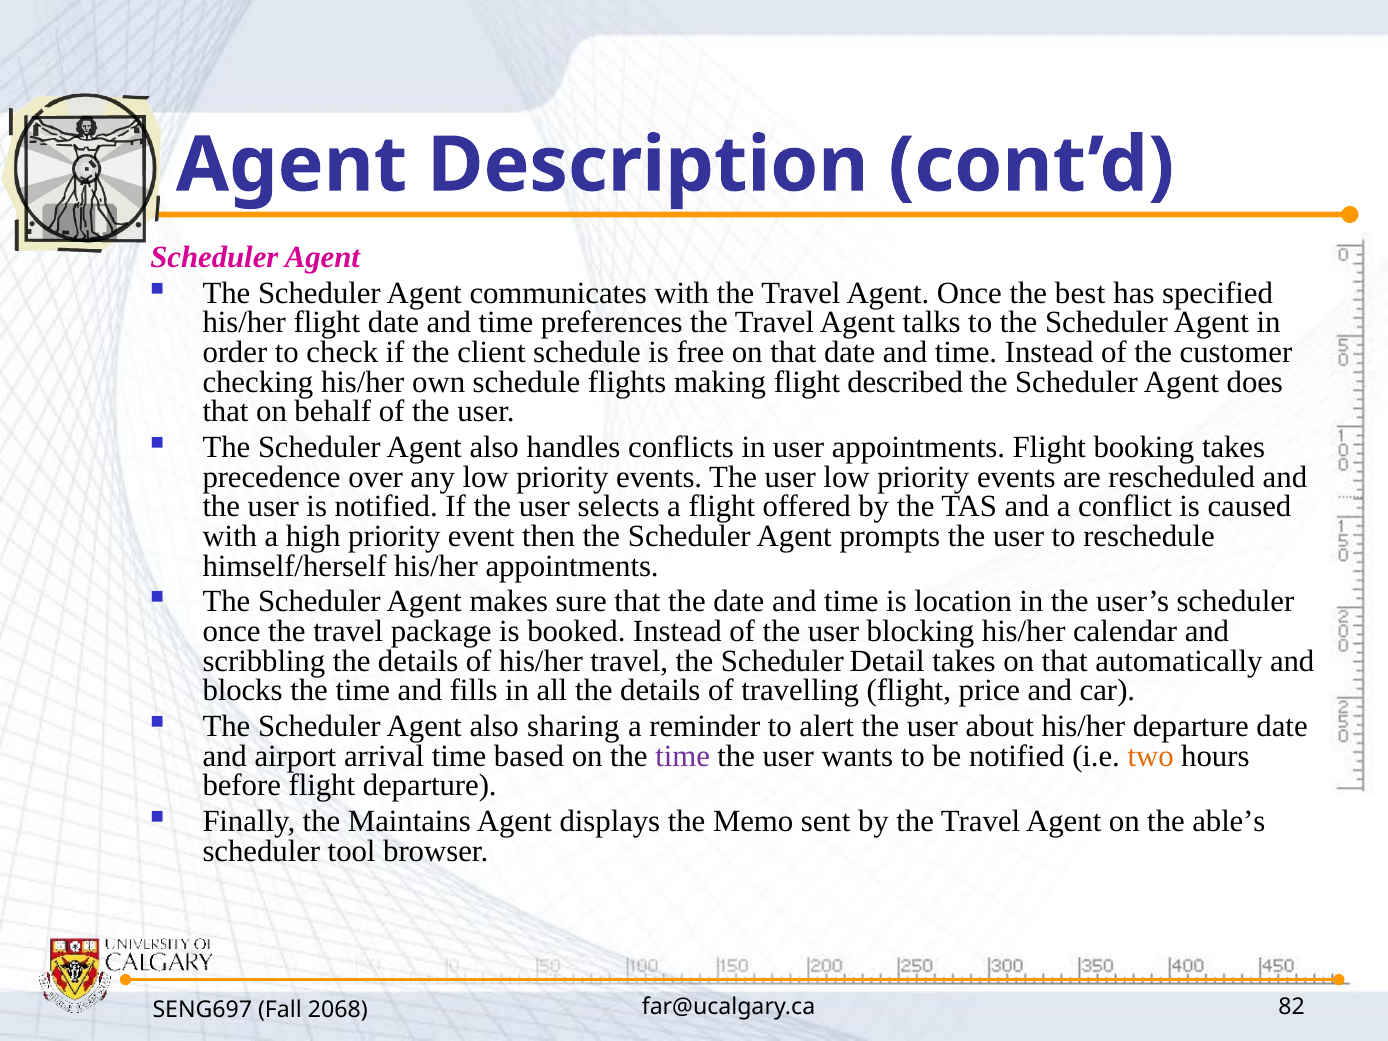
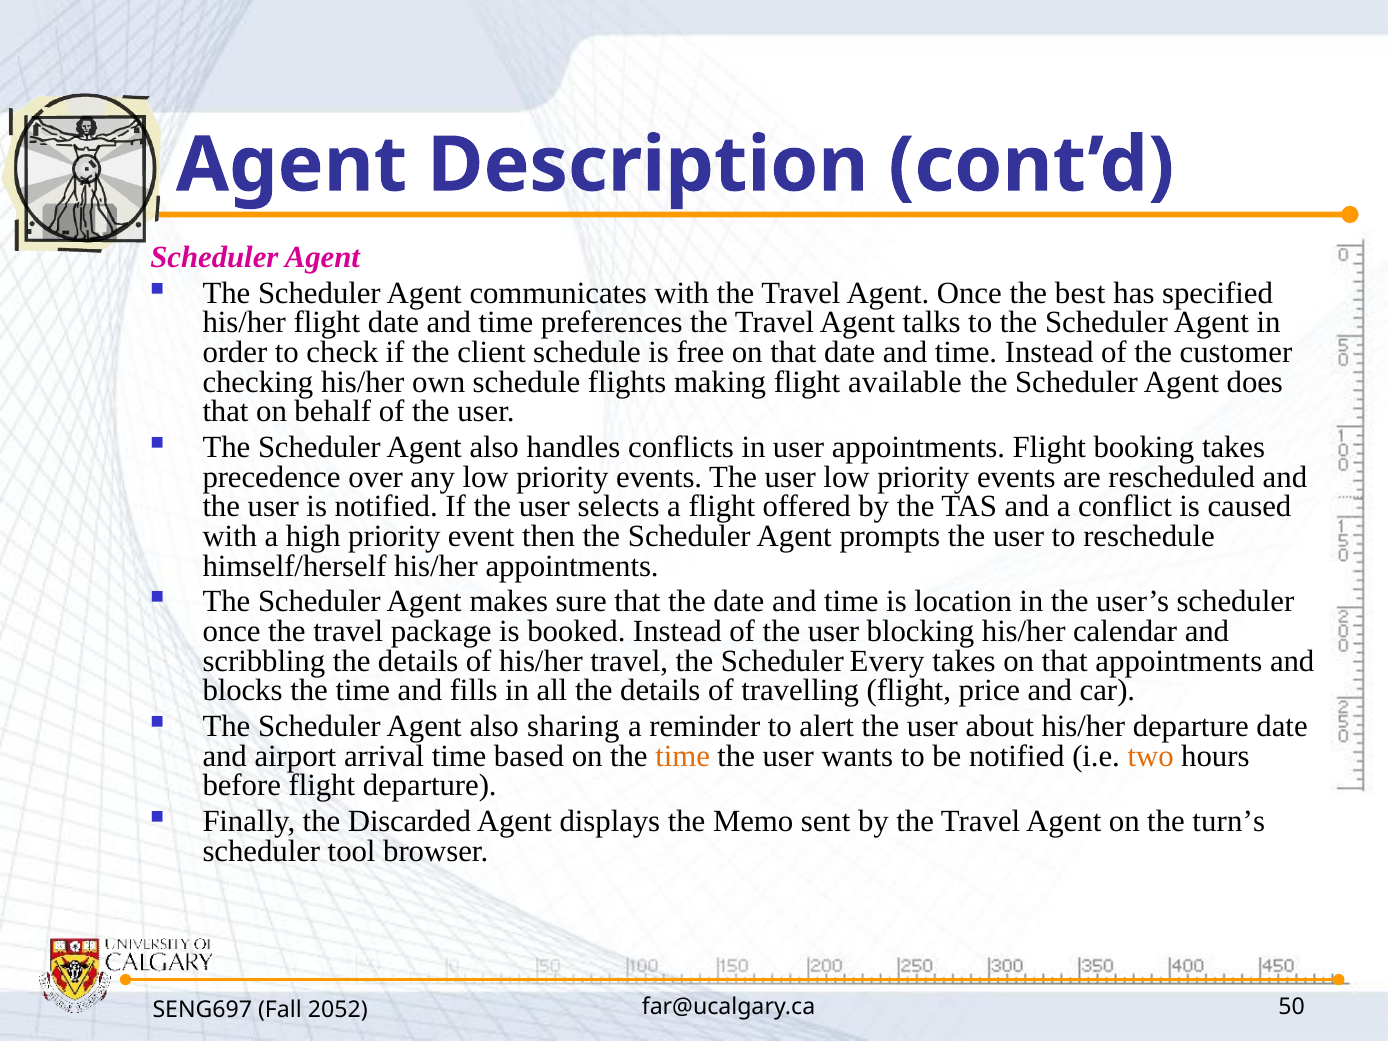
described: described -> available (905, 382)
Detail: Detail -> Every (887, 661)
that automatically: automatically -> appointments (1179, 661)
time colour: purple -> orange (683, 756)
Maintains: Maintains -> Discarded (409, 821)
able’s: able’s -> turn’s (1229, 821)
82: 82 -> 50 (1292, 1006)
2068: 2068 -> 2052 (338, 1010)
